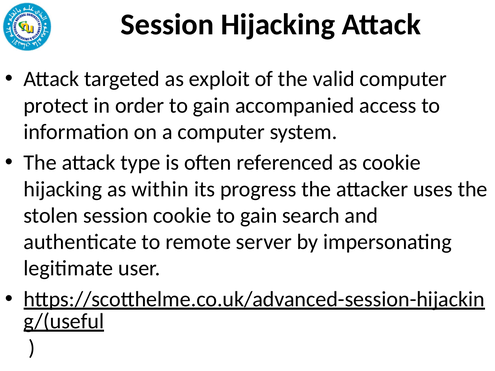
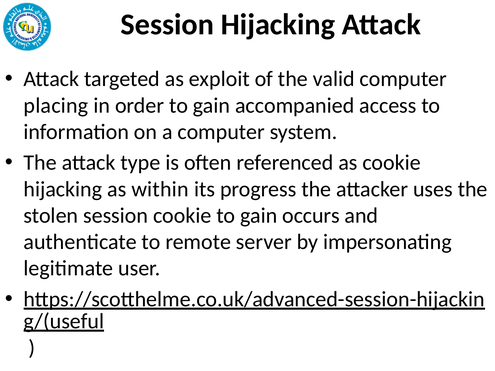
protect: protect -> placing (56, 106)
search: search -> occurs (311, 216)
